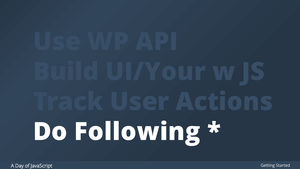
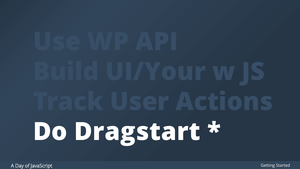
Following: Following -> Dragstart (137, 132)
